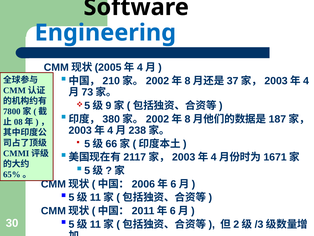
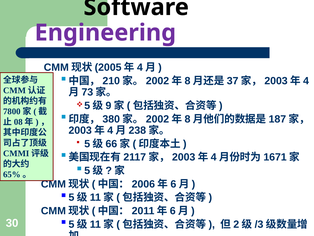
Engineering colour: blue -> purple (105, 33)
